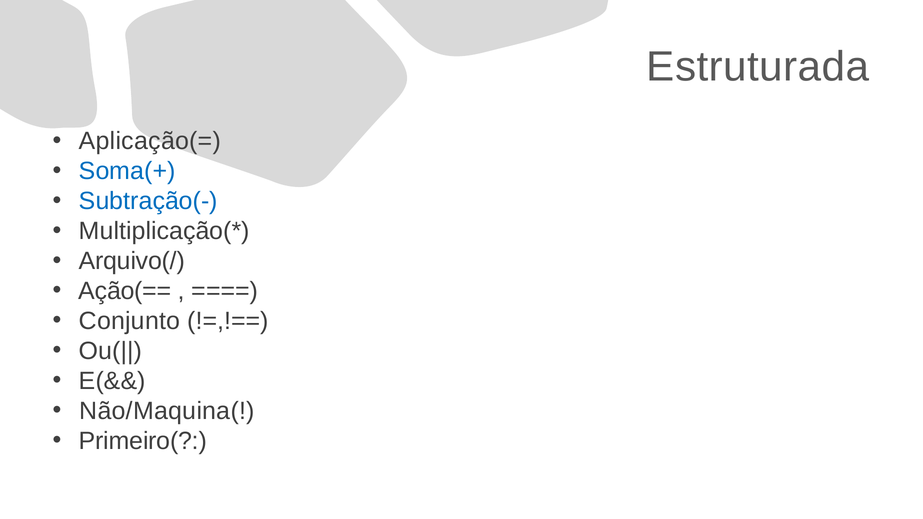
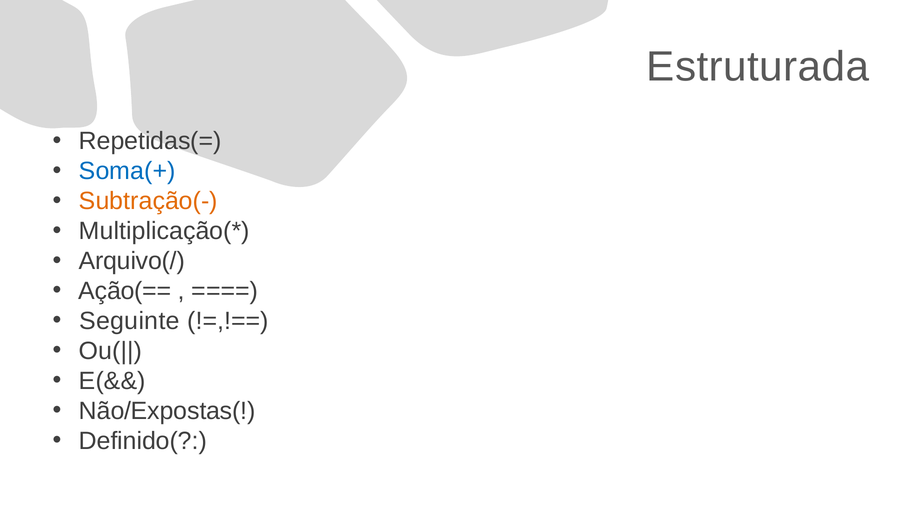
Aplicação(=: Aplicação(= -> Repetidas(= (150, 141)
Subtração(- colour: blue -> orange (148, 201)
Conjunto: Conjunto -> Seguinte (129, 321)
Não/Maquina(: Não/Maquina( -> Não/Expostas( (167, 411)
Primeiro(: Primeiro( -> Definido( (143, 441)
